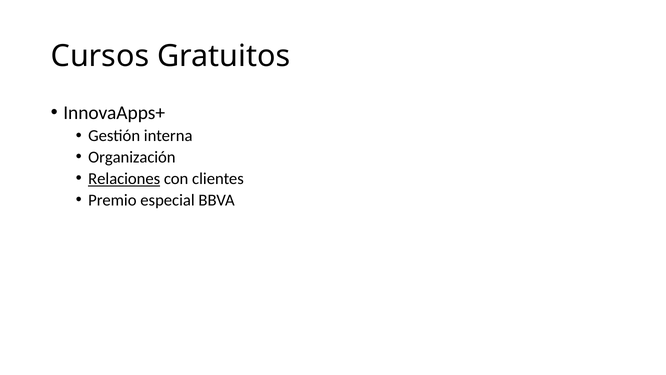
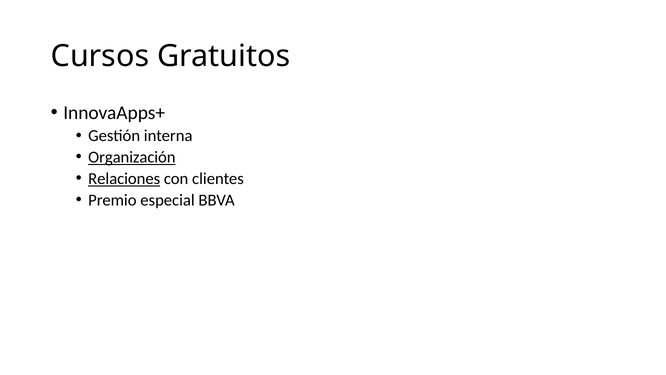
Organización underline: none -> present (132, 157)
